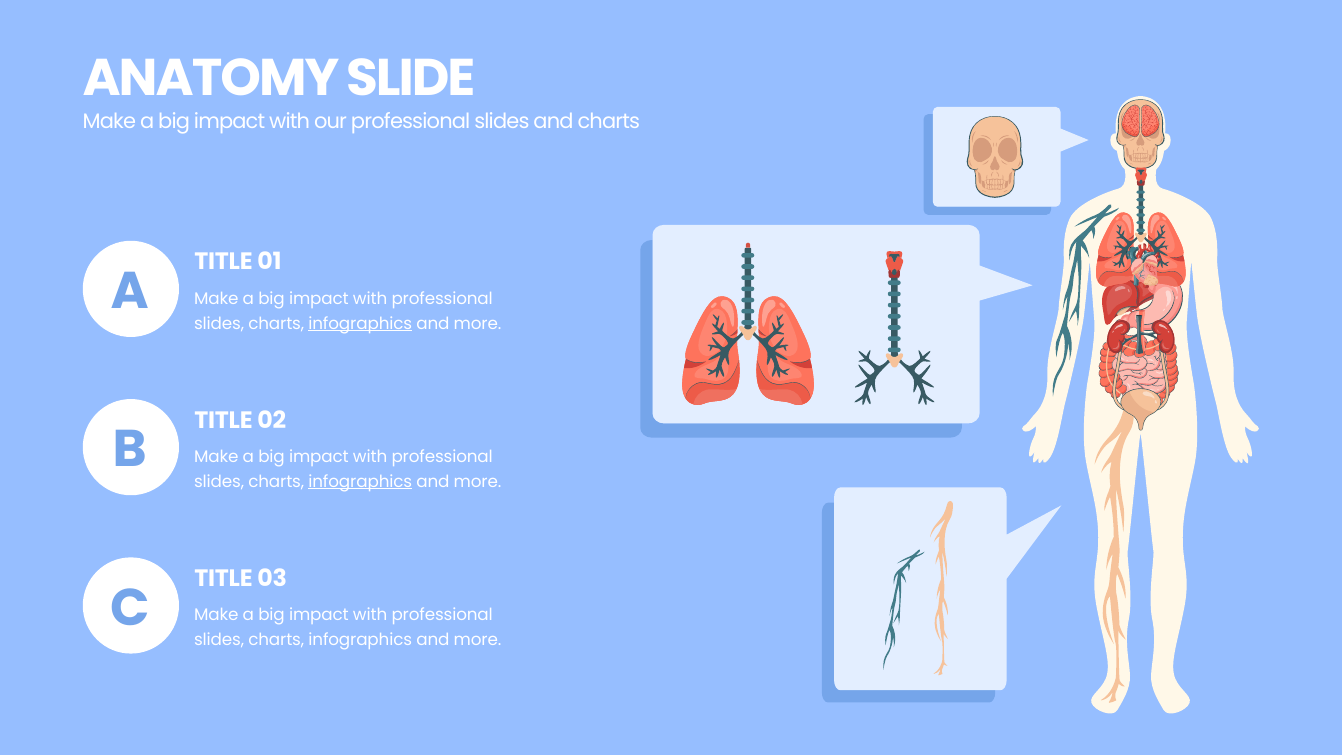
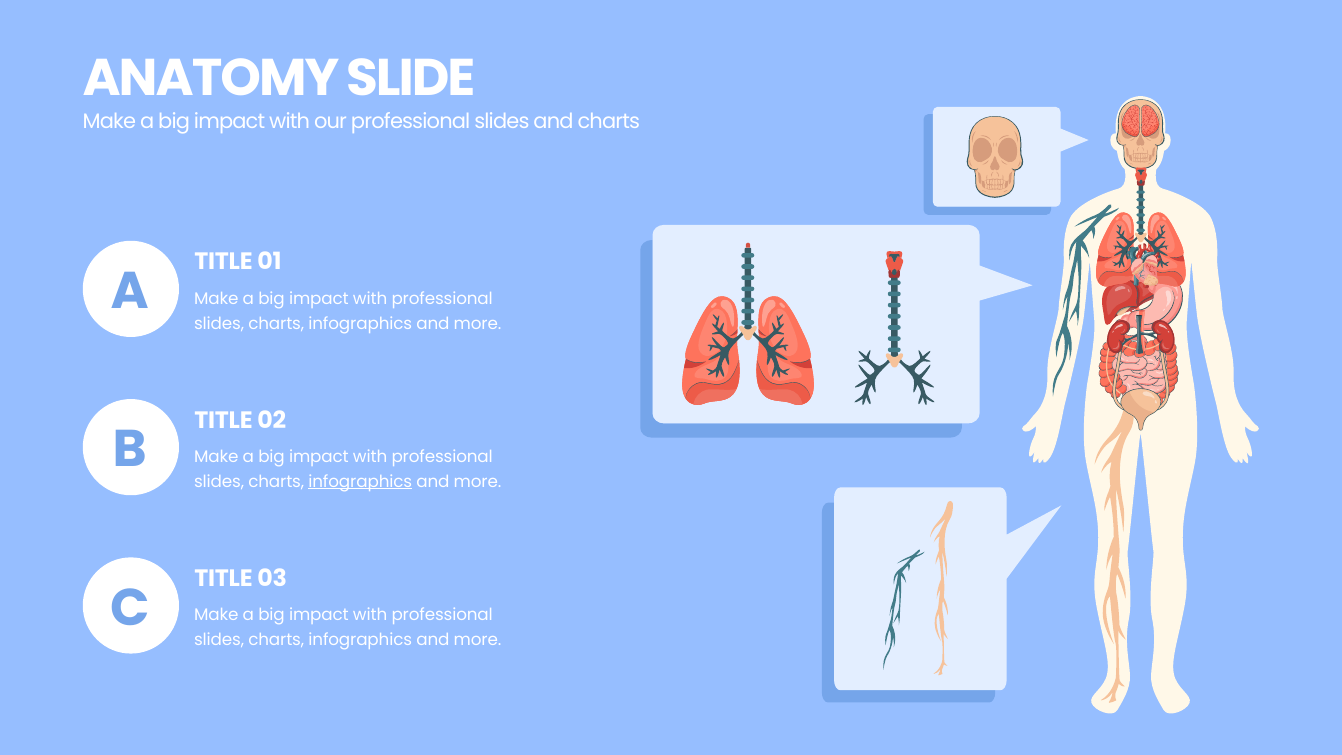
infographics underline: present -> none (360, 324)
